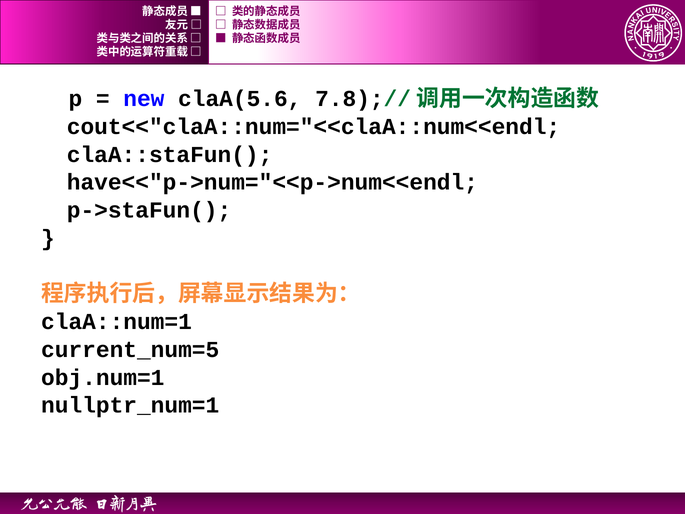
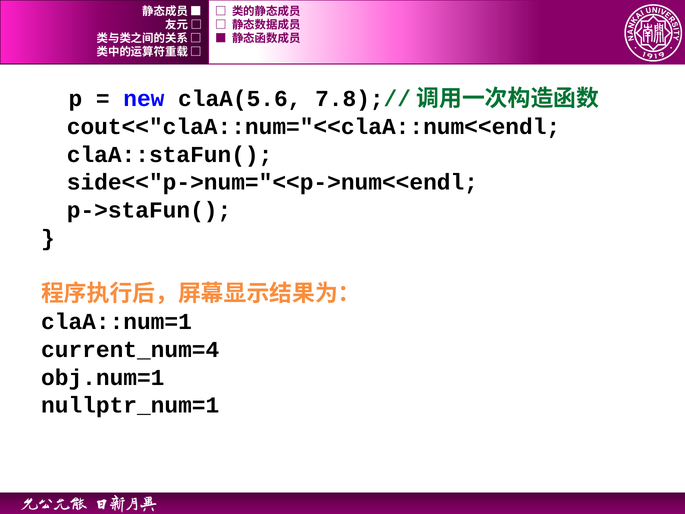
have<<"p->num="<<p->num<<endl: have<<"p->num="<<p->num<<endl -> side<<"p->num="<<p->num<<endl (272, 182)
current_num=5: current_num=5 -> current_num=4 (130, 349)
